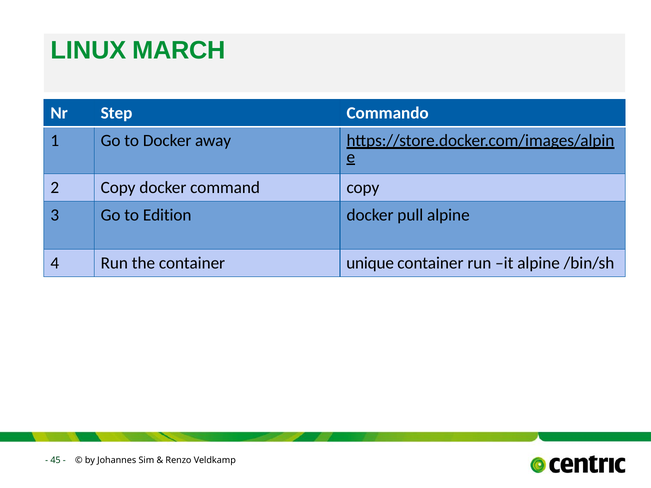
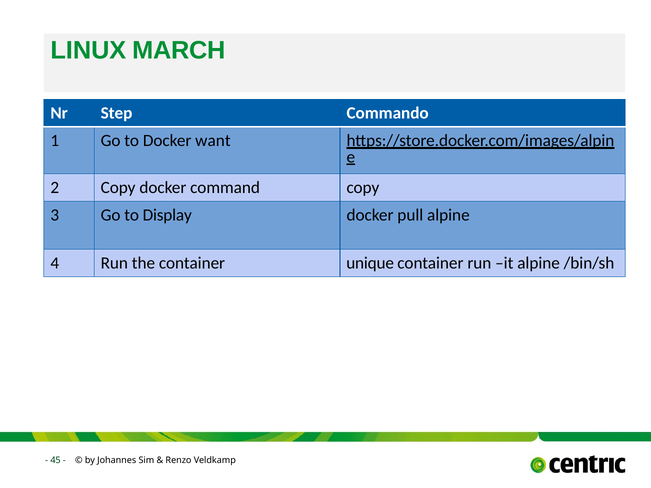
away: away -> want (213, 141)
Edition: Edition -> Display (167, 215)
